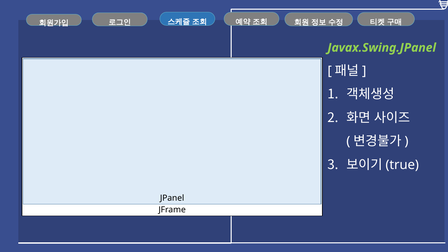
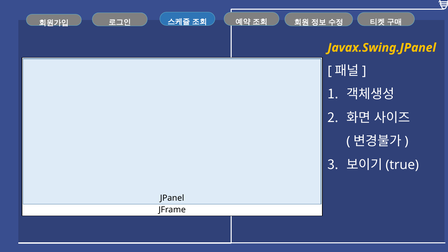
Javax.Swing.JPanel colour: light green -> yellow (382, 48)
